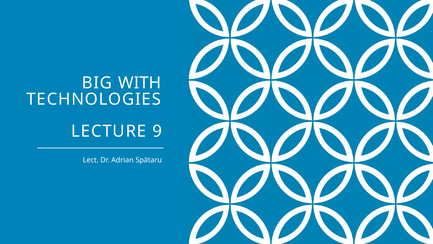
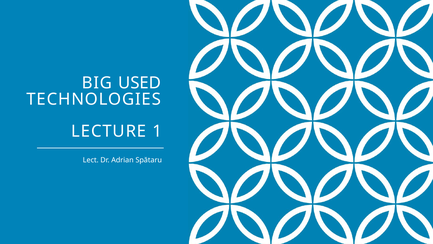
WITH: WITH -> USED (140, 83)
9: 9 -> 1 (157, 131)
